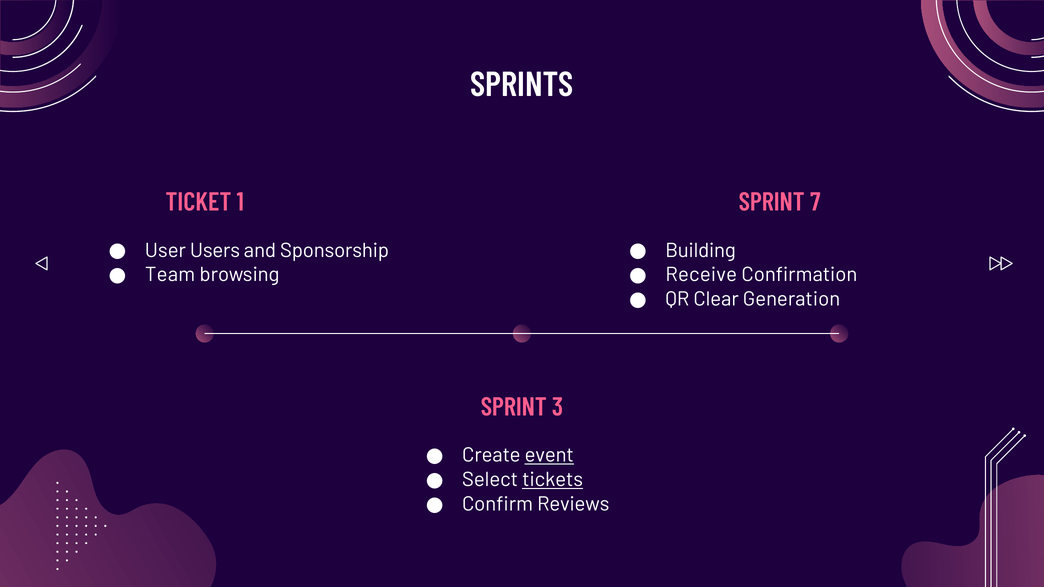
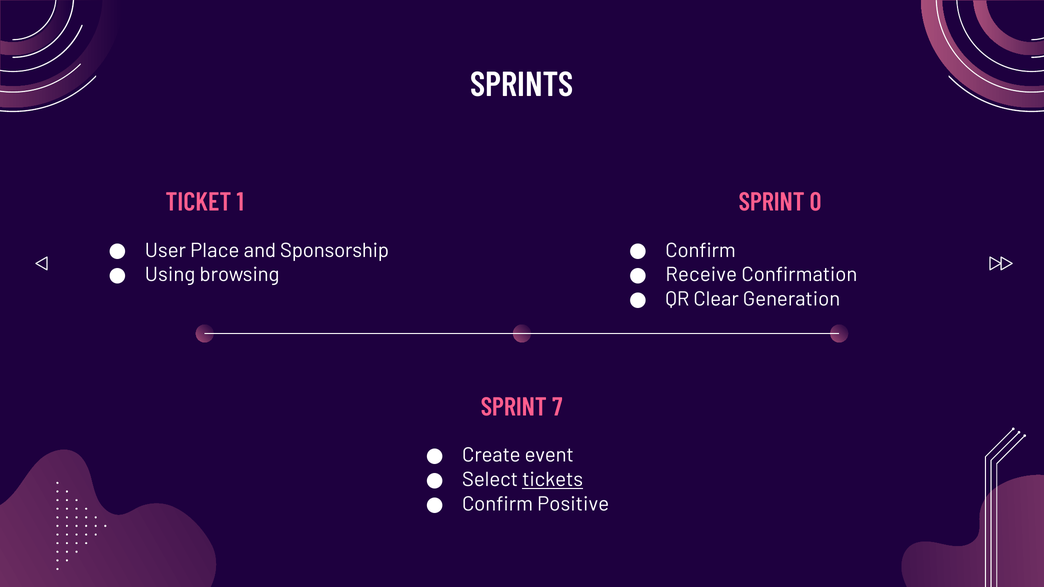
7: 7 -> 0 (816, 202)
Users: Users -> Place (215, 250)
Building: Building -> Confirm (700, 250)
Team: Team -> Using (170, 275)
3: 3 -> 7 (557, 407)
event underline: present -> none (549, 455)
Reviews: Reviews -> Positive (573, 504)
